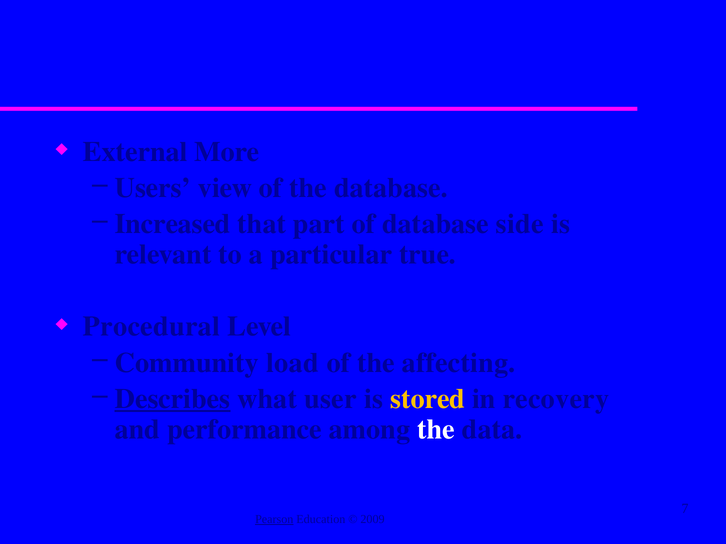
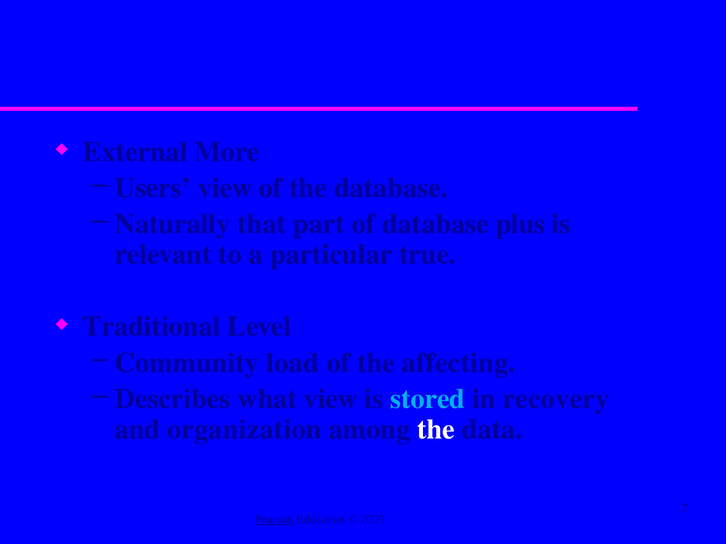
Increased: Increased -> Naturally (173, 224)
side: side -> plus (520, 224)
Procedural: Procedural -> Traditional (152, 327)
Describes underline: present -> none (173, 399)
what user: user -> view (331, 399)
stored colour: yellow -> light blue (428, 399)
performance: performance -> organization (244, 430)
